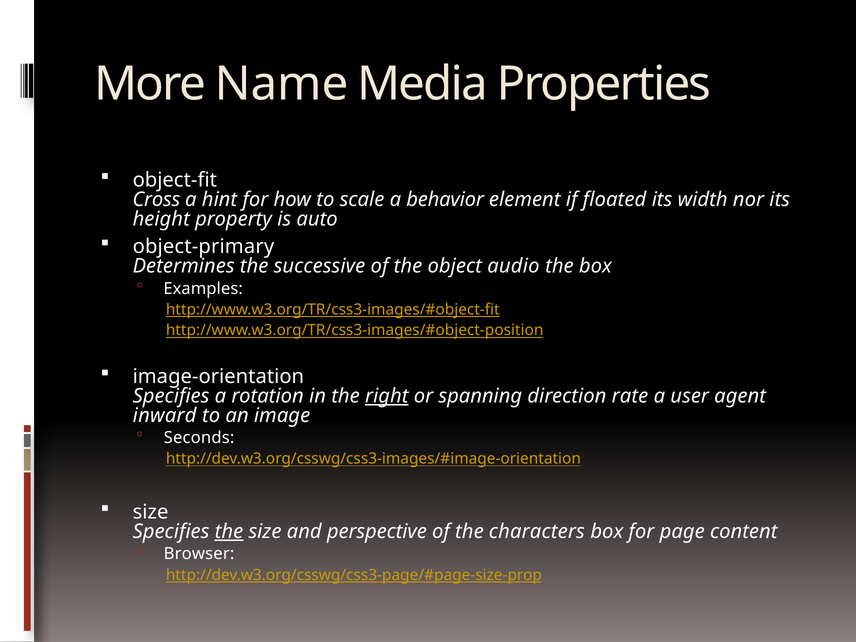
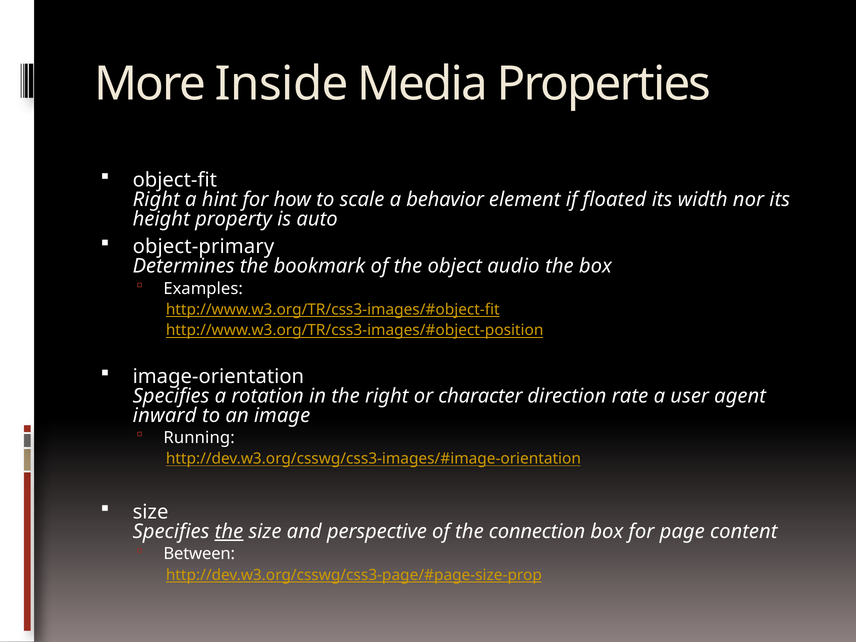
Name: Name -> Inside (282, 84)
Cross: Cross -> Right (156, 200)
successive: successive -> bookmark (320, 266)
right underline: present -> none (387, 396)
spanning: spanning -> character (480, 396)
Seconds: Seconds -> Running (199, 438)
characters: characters -> connection (537, 532)
Browser: Browser -> Between (199, 554)
